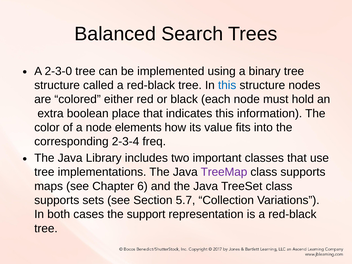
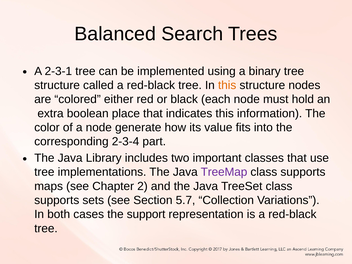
2-3-0: 2-3-0 -> 2-3-1 (58, 71)
this colour: blue -> orange (227, 85)
elements: elements -> generate (138, 128)
freq: freq -> part (154, 142)
6: 6 -> 2 (142, 186)
